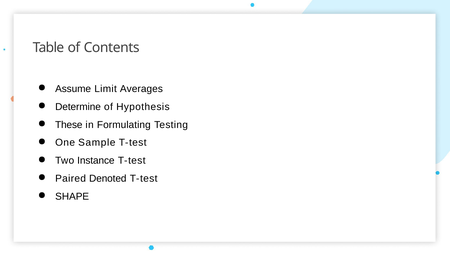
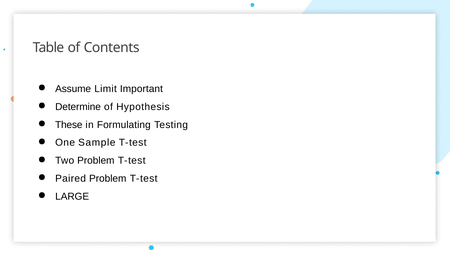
Averages: Averages -> Important (141, 89)
Two Instance: Instance -> Problem (96, 161)
Paired Denoted: Denoted -> Problem (108, 179)
SHAPE: SHAPE -> LARGE (72, 197)
